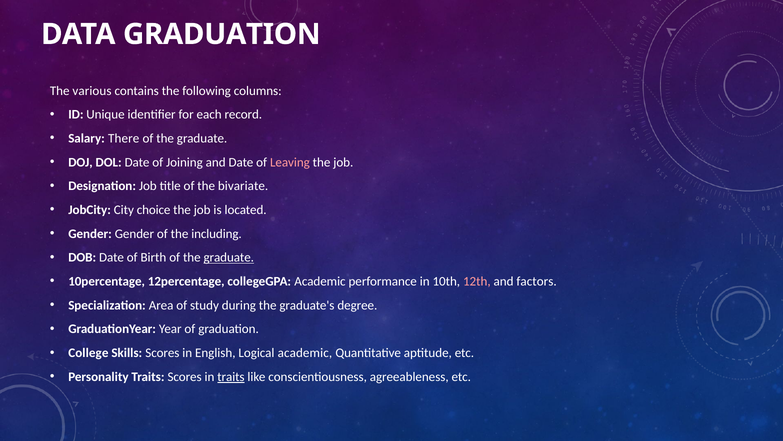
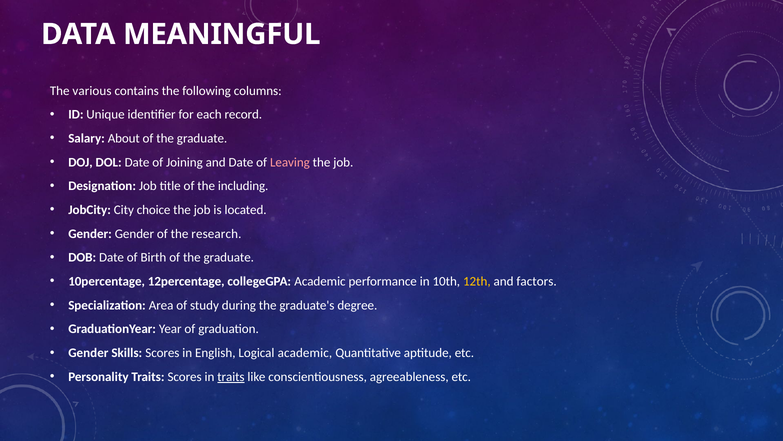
DATA GRADUATION: GRADUATION -> MEANINGFUL (222, 34)
There: There -> About (124, 138)
bivariate: bivariate -> including (243, 186)
including: including -> research (216, 233)
graduate underline: present -> none (229, 257)
12th colour: pink -> yellow (477, 281)
College: College -> Gender (88, 353)
